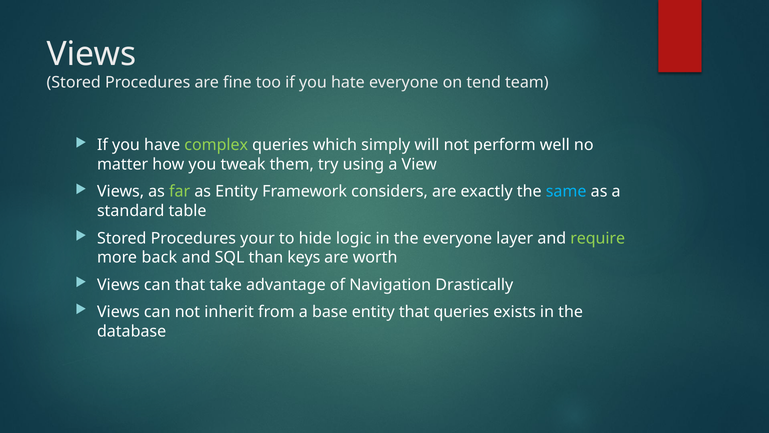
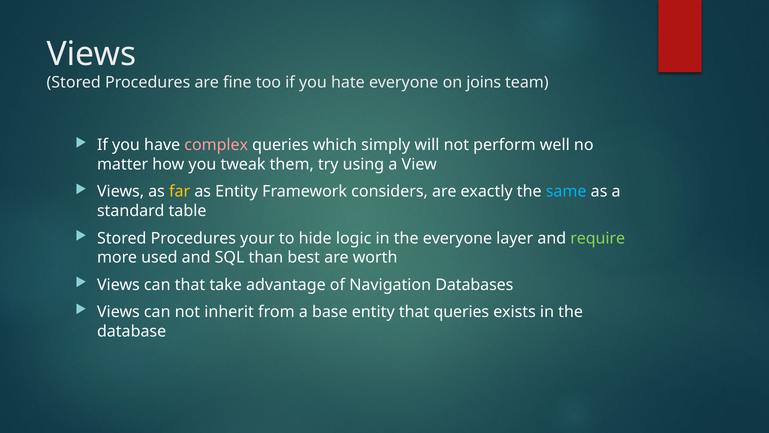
tend: tend -> joins (484, 83)
complex colour: light green -> pink (216, 145)
far colour: light green -> yellow (180, 191)
back: back -> used (159, 257)
keys: keys -> best (304, 257)
Drastically: Drastically -> Databases (474, 284)
